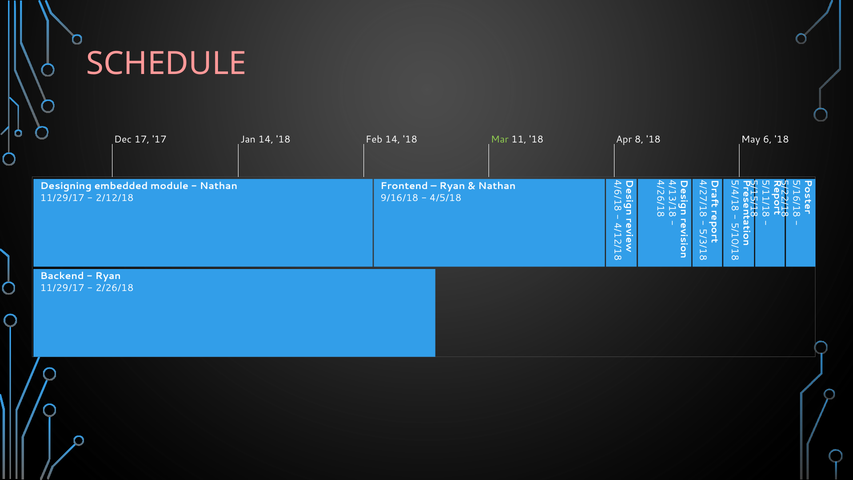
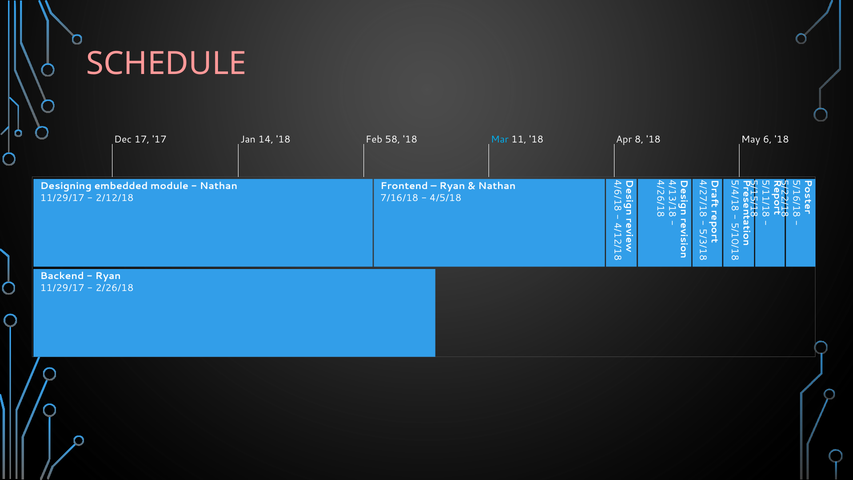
Feb 14: 14 -> 58 (393, 139)
Mar colour: light green -> light blue (500, 139)
9/16/18: 9/16/18 -> 7/16/18 (399, 198)
